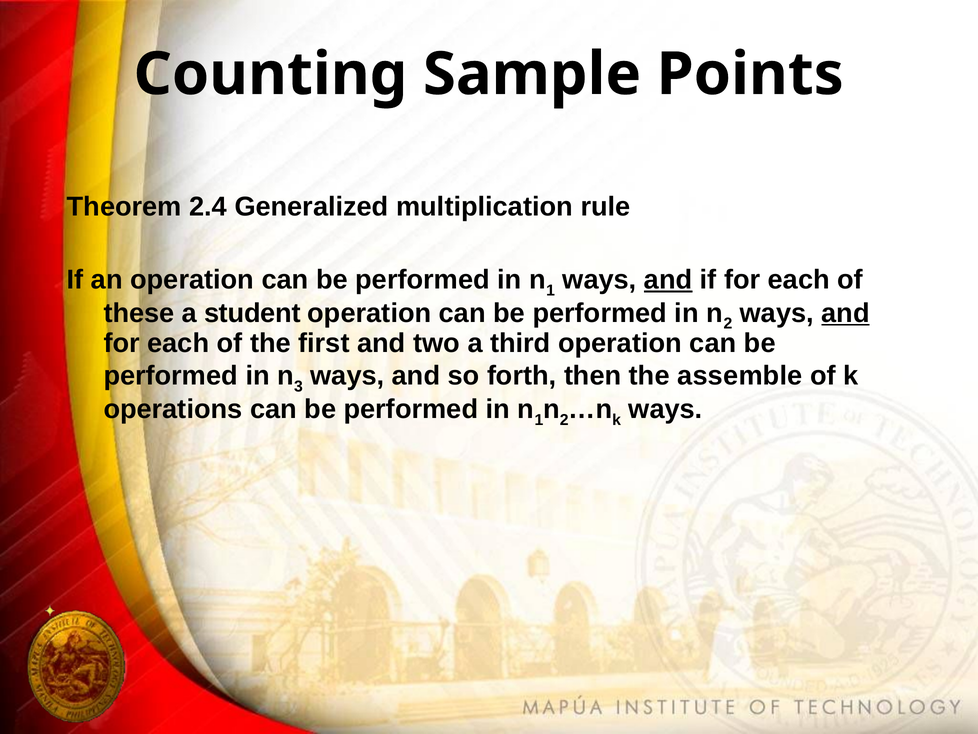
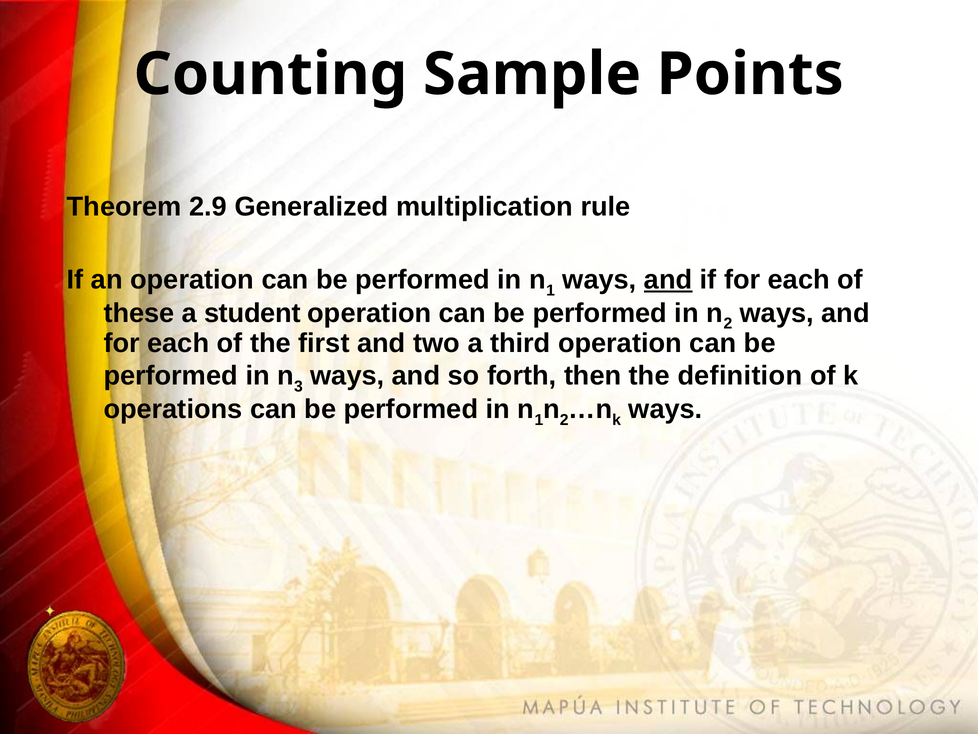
2.4: 2.4 -> 2.9 (208, 207)
and underline: present -> none (845, 313)
assemble: assemble -> definition (740, 376)
